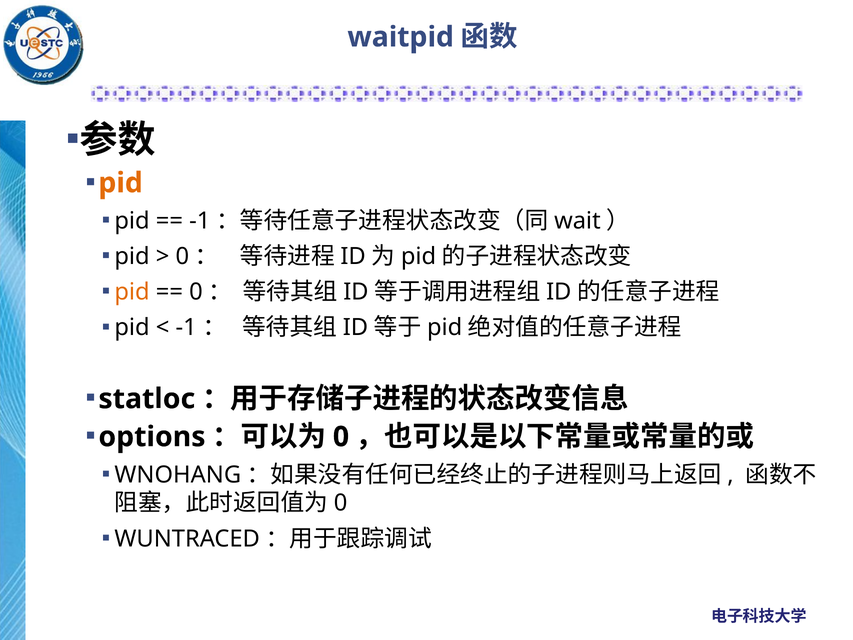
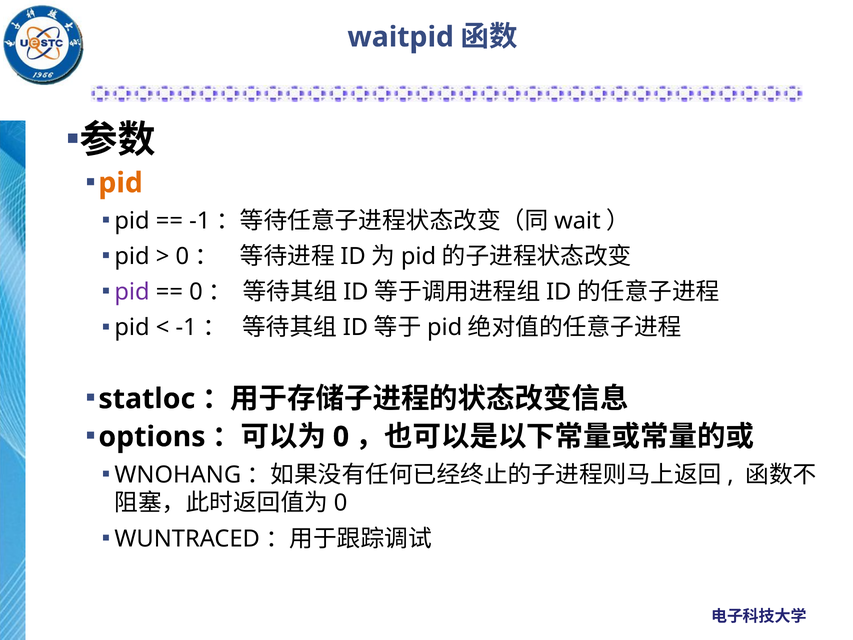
pid colour: orange -> purple (132, 292)
